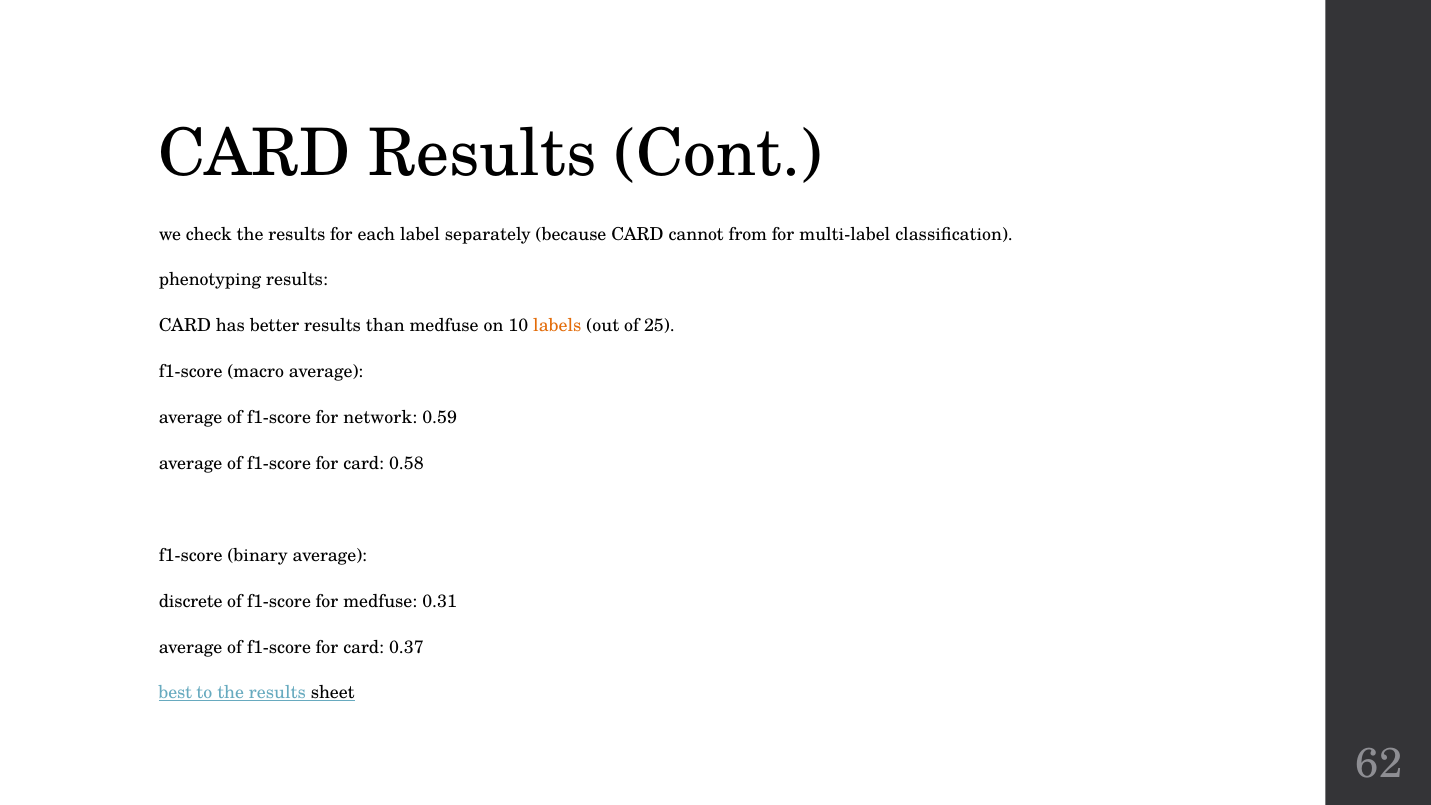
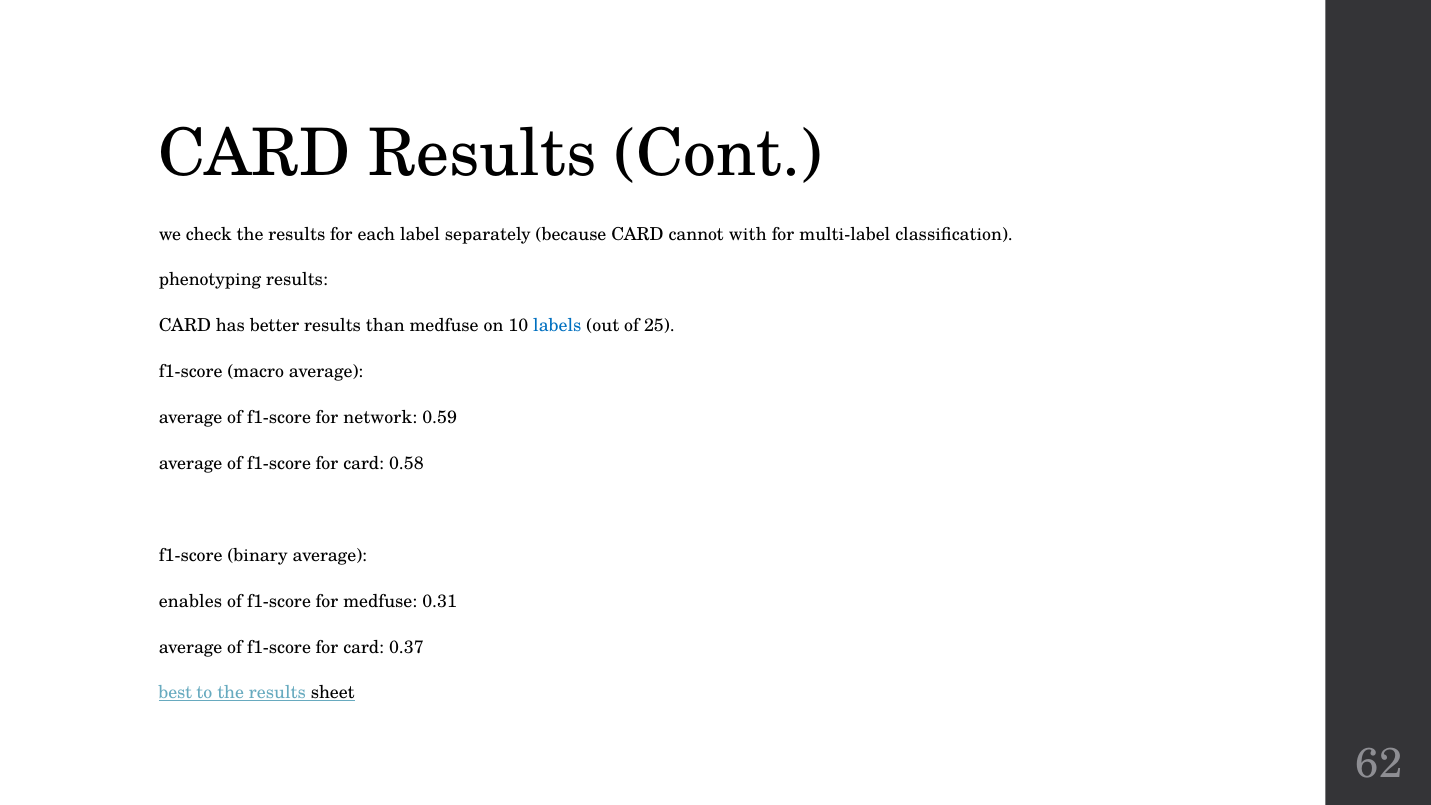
from: from -> with (748, 234)
labels colour: orange -> blue (557, 326)
discrete: discrete -> enables (191, 601)
